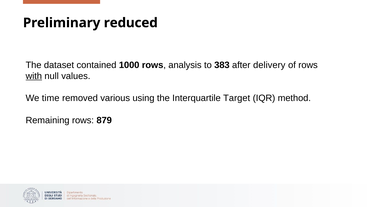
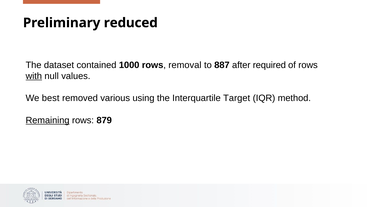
analysis: analysis -> removal (185, 65)
383: 383 -> 887 (222, 65)
delivery: delivery -> required (269, 65)
time: time -> best (51, 98)
Remaining underline: none -> present (48, 120)
